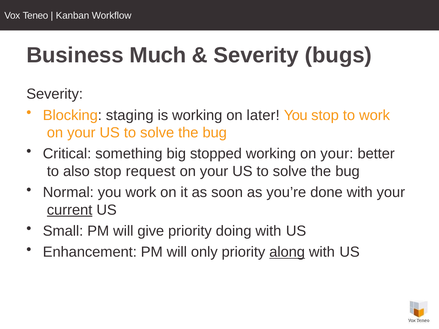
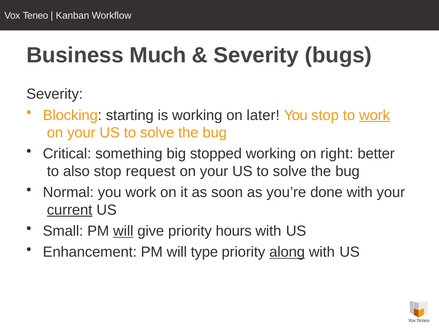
staging: staging -> starting (130, 115)
work underline: none -> present (375, 115)
working on your: your -> right (337, 154)
will underline: none -> present (123, 231)
doing: doing -> hours (234, 231)
only: only -> type (204, 252)
